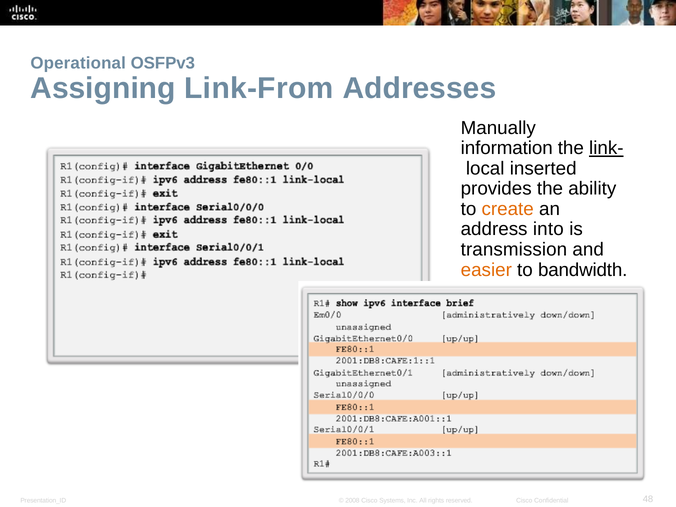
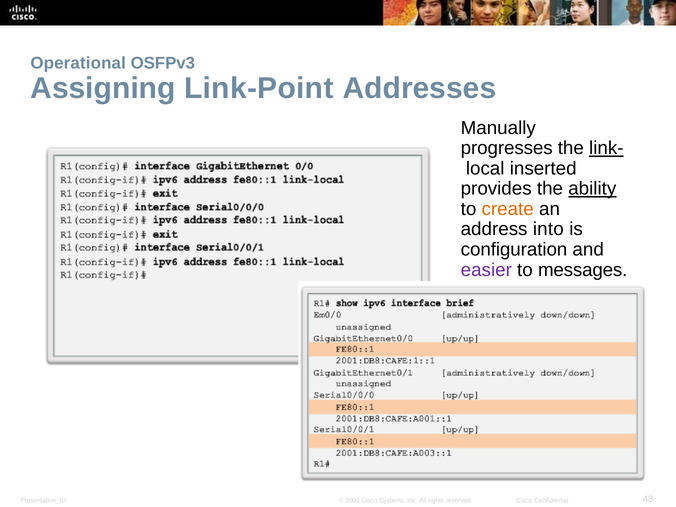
Link-From: Link-From -> Link-Point (259, 88)
information: information -> progresses (507, 148)
ability underline: none -> present (592, 189)
transmission: transmission -> configuration (514, 250)
easier colour: orange -> purple (486, 270)
bandwidth: bandwidth -> messages (583, 270)
